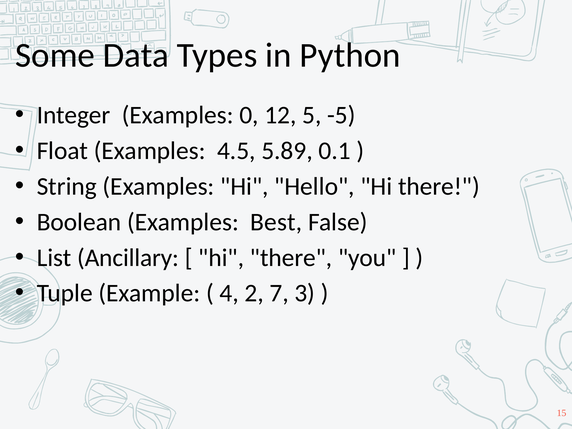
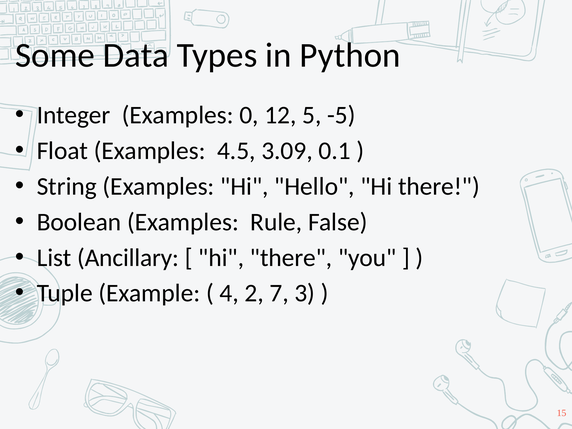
5.89: 5.89 -> 3.09 (287, 151)
Best: Best -> Rule (276, 222)
